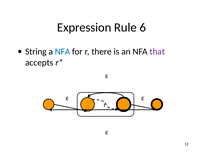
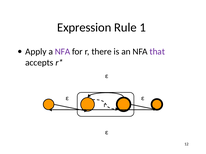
6: 6 -> 1 (143, 27)
String: String -> Apply (36, 52)
NFA colour: blue -> purple (63, 52)
